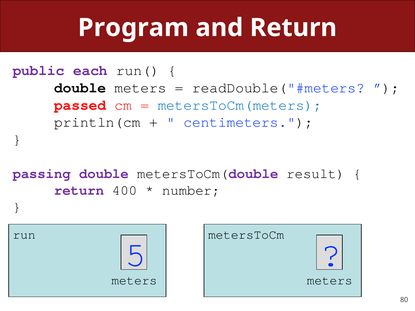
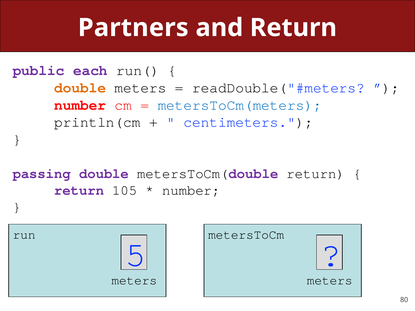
Program: Program -> Partners (133, 28)
double colour: black -> orange (80, 88)
passed: passed -> number (80, 105)
metersToCm(double result: result -> return (316, 174)
400: 400 -> 105 (125, 190)
